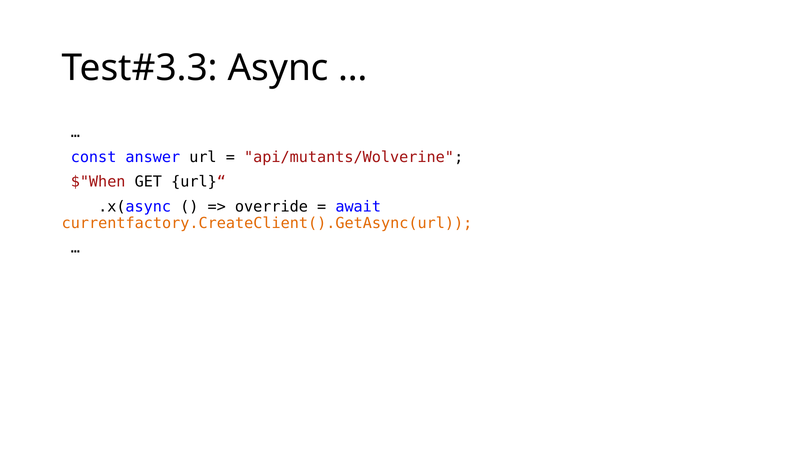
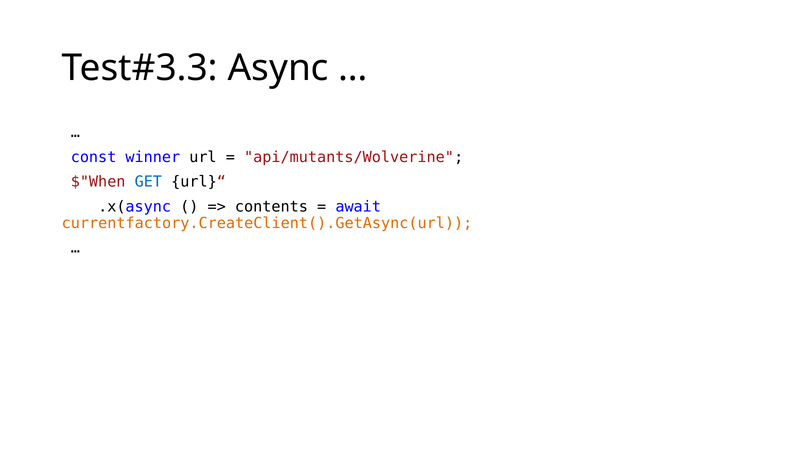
answer: answer -> winner (153, 157)
GET colour: black -> blue (148, 182)
override: override -> contents (271, 207)
